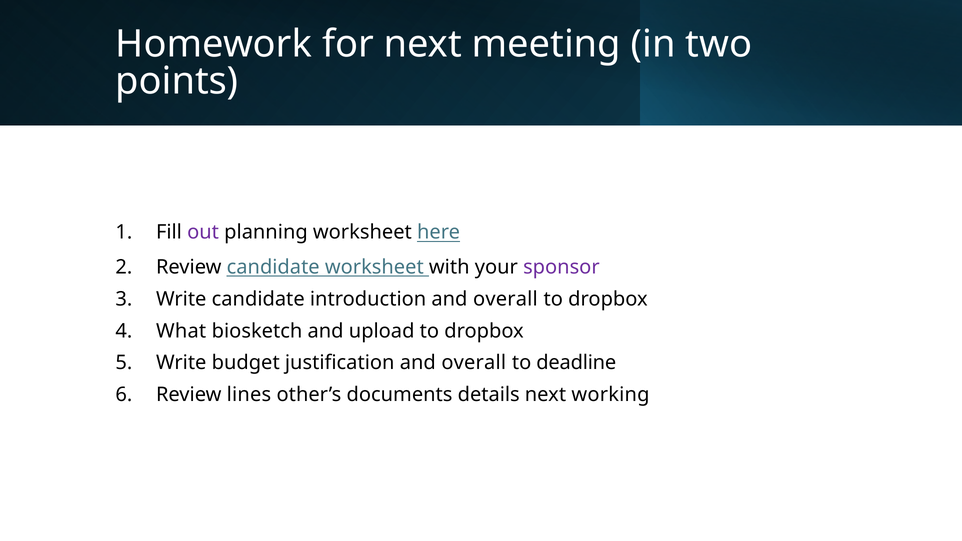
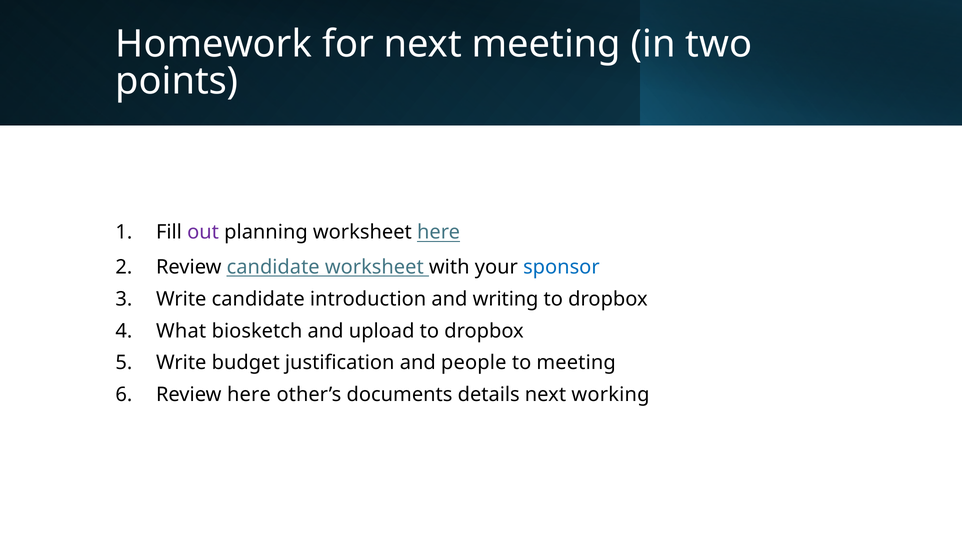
sponsor colour: purple -> blue (561, 267)
introduction and overall: overall -> writing (506, 299)
justification and overall: overall -> people (474, 363)
to deadline: deadline -> meeting (576, 363)
Review lines: lines -> here (249, 395)
